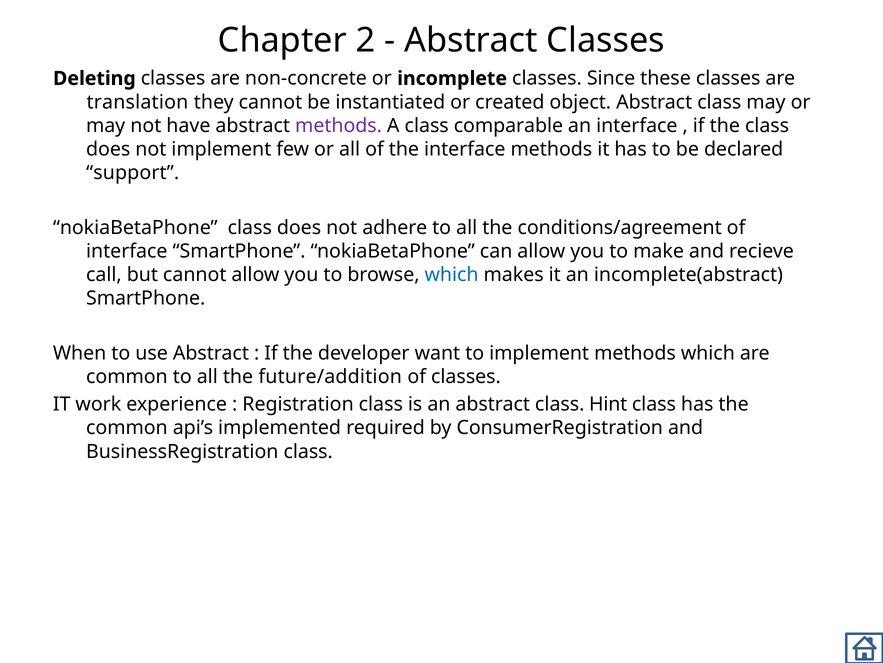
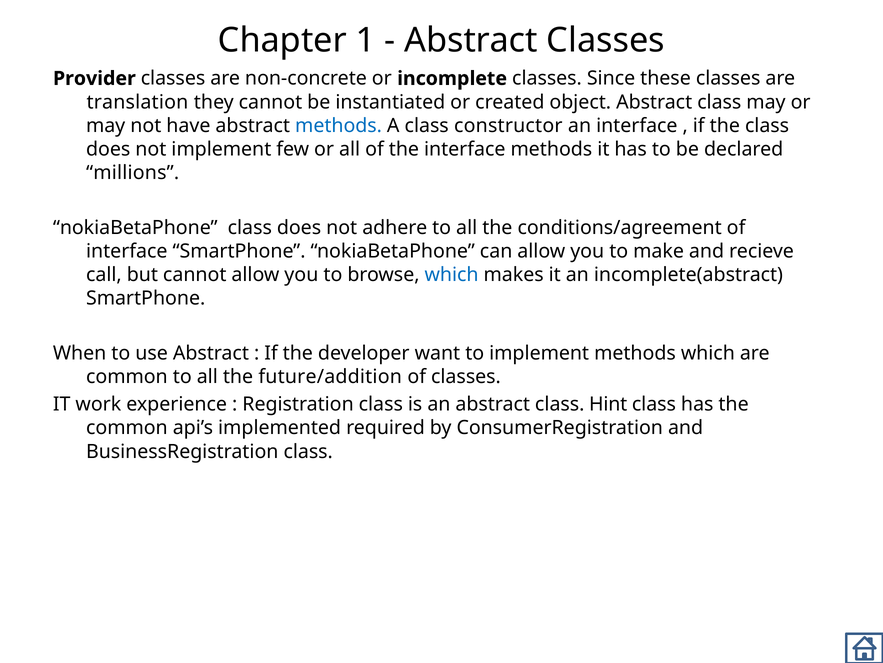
2: 2 -> 1 (366, 40)
Deleting: Deleting -> Provider (94, 78)
methods colour: purple -> blue (339, 125)
comparable: comparable -> constructor (508, 125)
support: support -> millions (133, 173)
